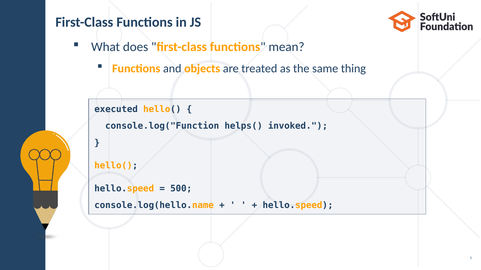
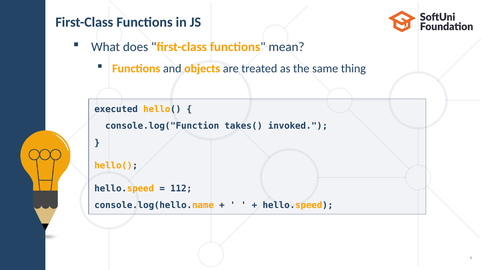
helps(: helps( -> takes( (244, 126)
500: 500 -> 112 (181, 189)
